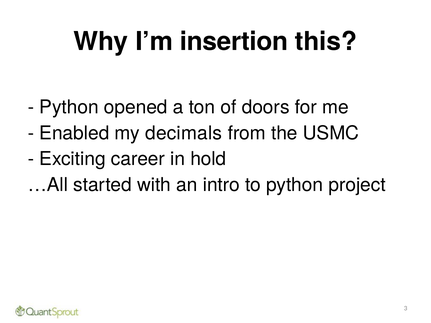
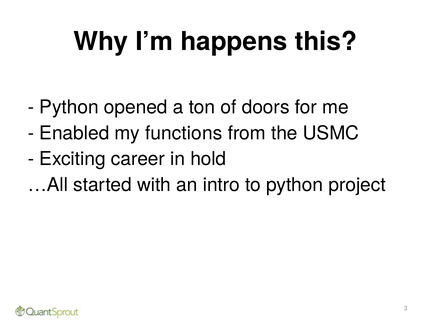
insertion: insertion -> happens (234, 42)
decimals: decimals -> functions (184, 133)
